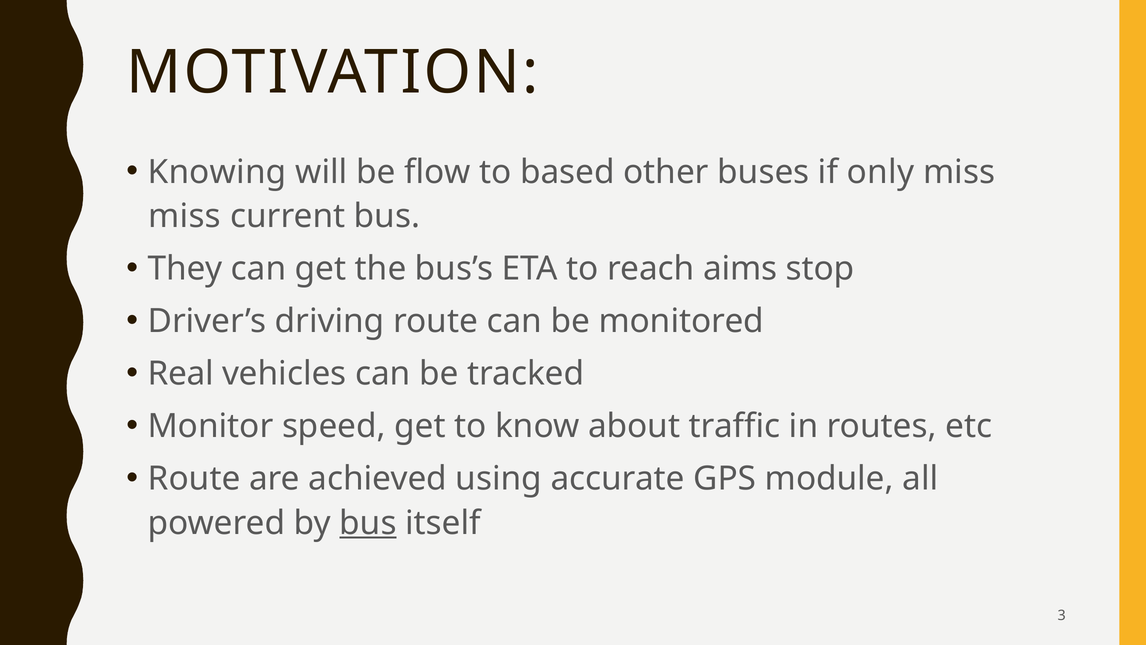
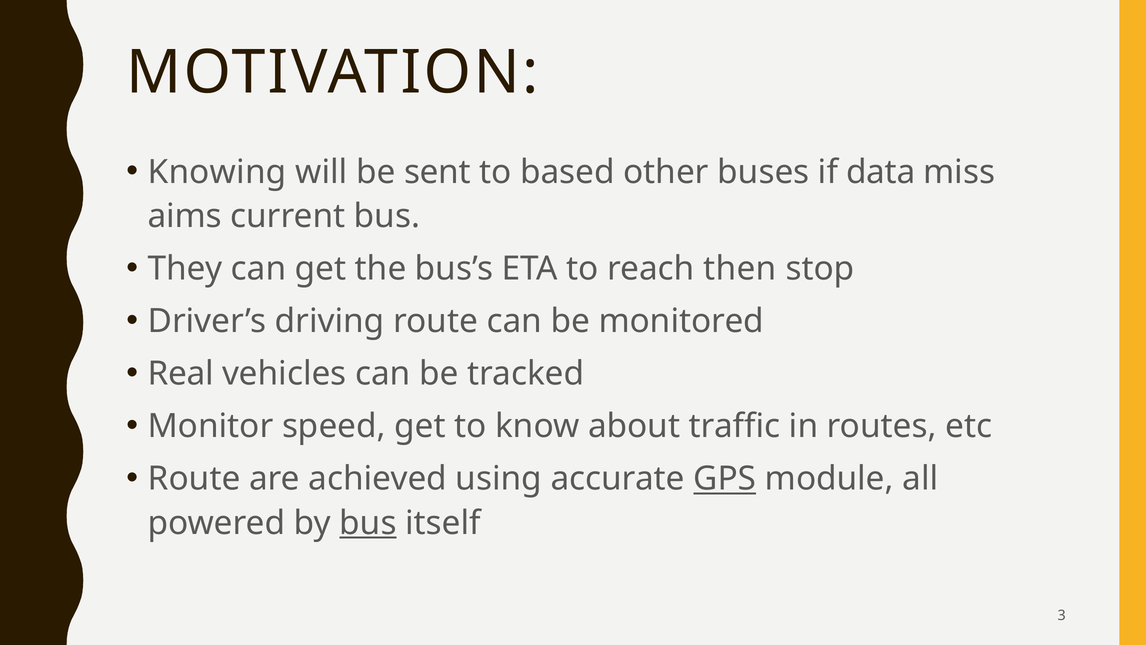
flow: flow -> sent (437, 172)
only: only -> data (881, 172)
miss: miss -> aims (185, 216)
aims: aims -> then (740, 269)
GPS underline: none -> present (725, 479)
